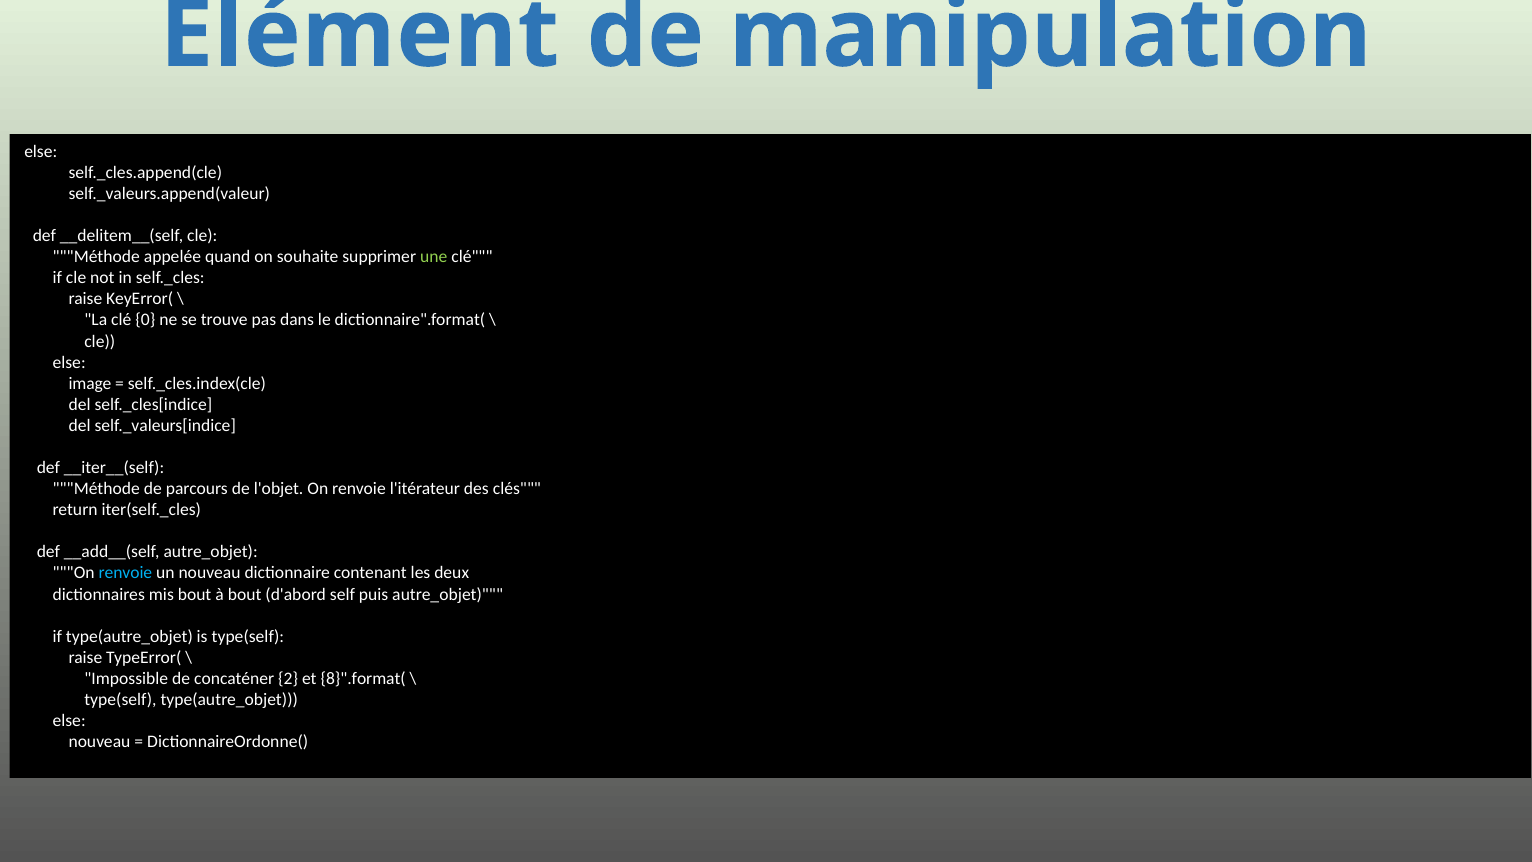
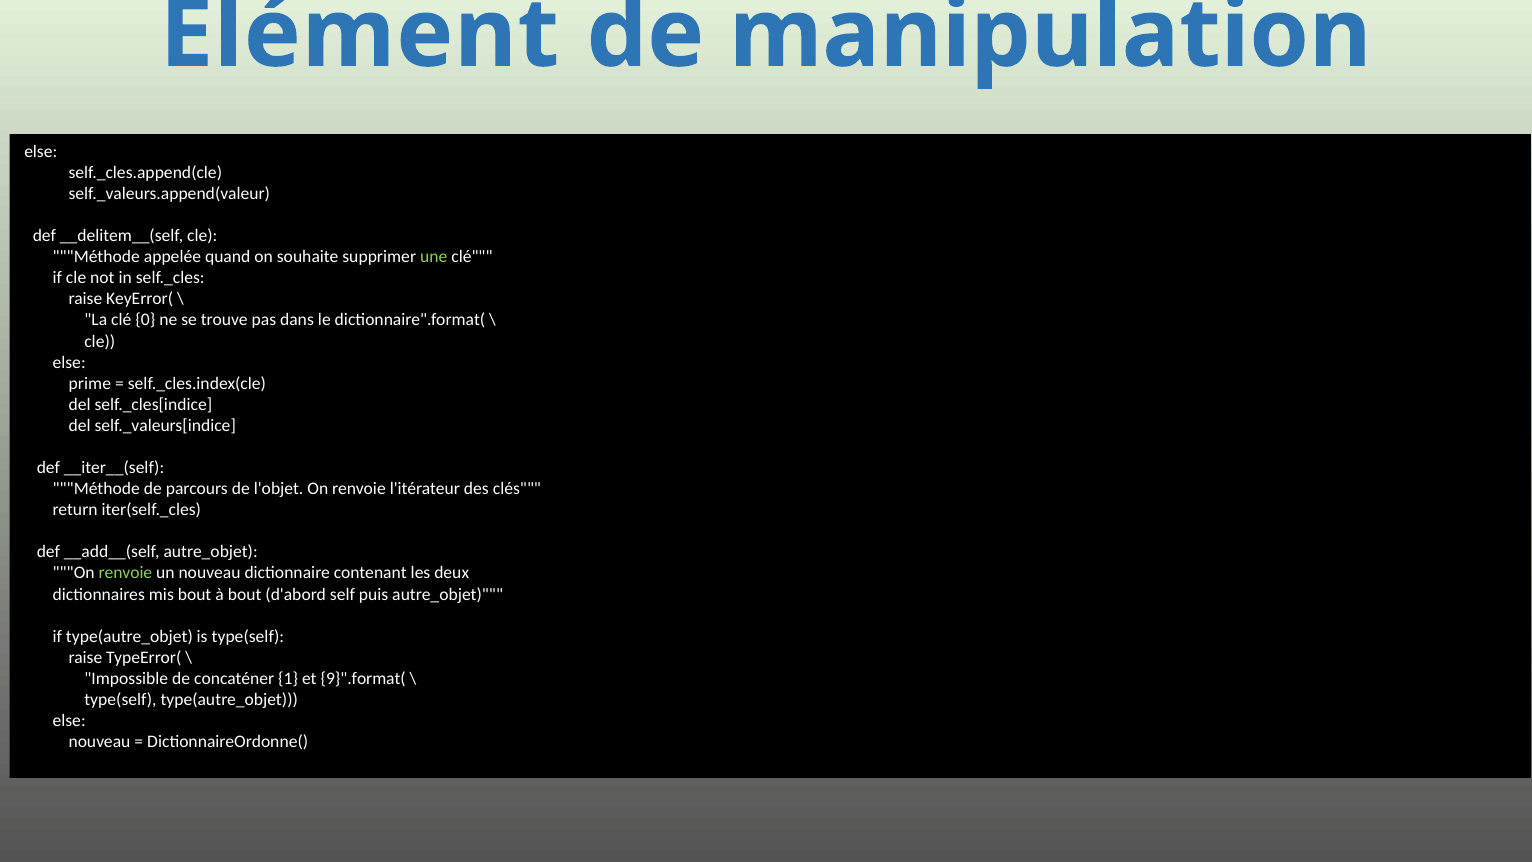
image: image -> prime (90, 383)
renvoie colour: light blue -> light green (125, 573)
2: 2 -> 1 (288, 678)
8}".format(: 8}".format( -> 9}".format( (363, 678)
